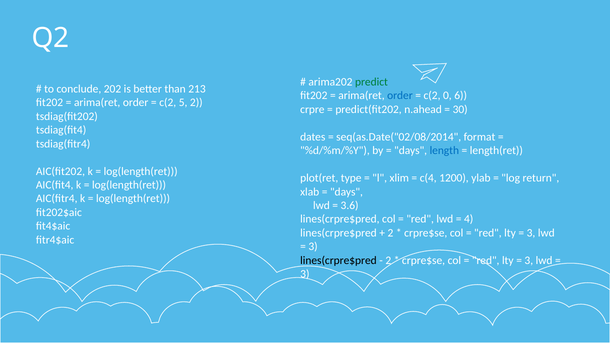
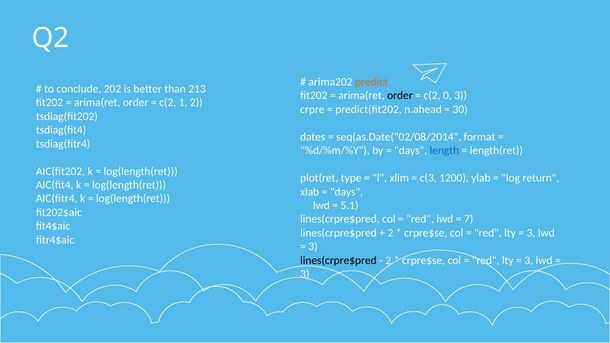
predict colour: green -> orange (371, 82)
order colour: blue -> black (400, 96)
0 6: 6 -> 3 (461, 96)
5: 5 -> 1 (183, 103)
c(4: c(4 -> c(3 (428, 178)
3.6: 3.6 -> 5.1 (350, 206)
4: 4 -> 7 (469, 219)
